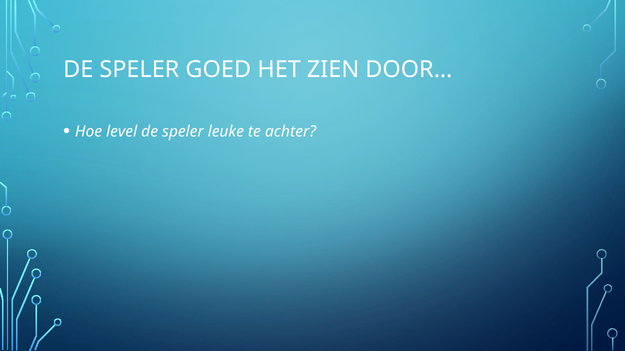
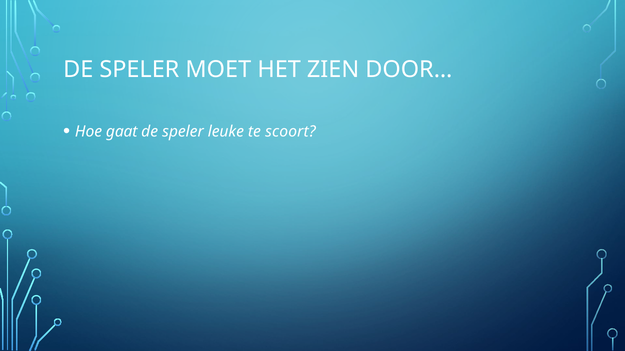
GOED: GOED -> MOET (218, 69)
level: level -> gaat (122, 132)
achter: achter -> scoort (290, 132)
